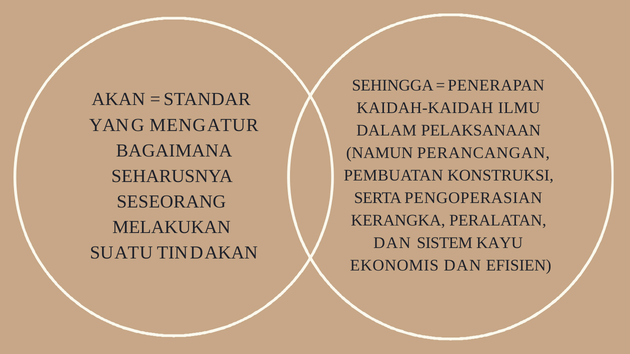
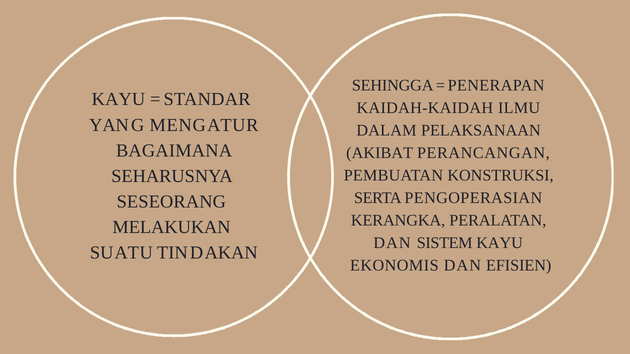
AKAN: AKAN -> KAYU (118, 100)
NAMUN: NAMUN -> AKIBAT (380, 153)
